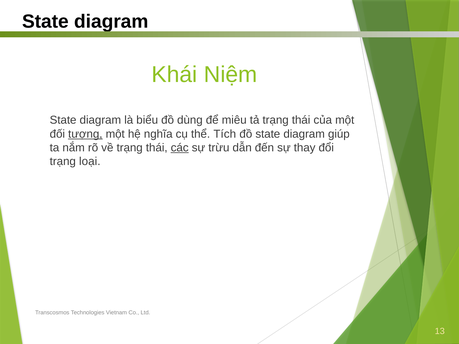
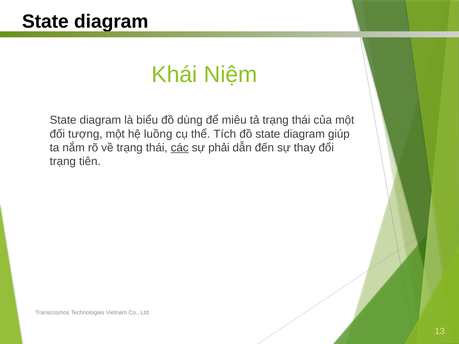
tượng underline: present -> none (85, 134)
nghĩa: nghĩa -> luồng (158, 134)
trừu: trừu -> phải (219, 148)
loại: loại -> tiên (90, 162)
